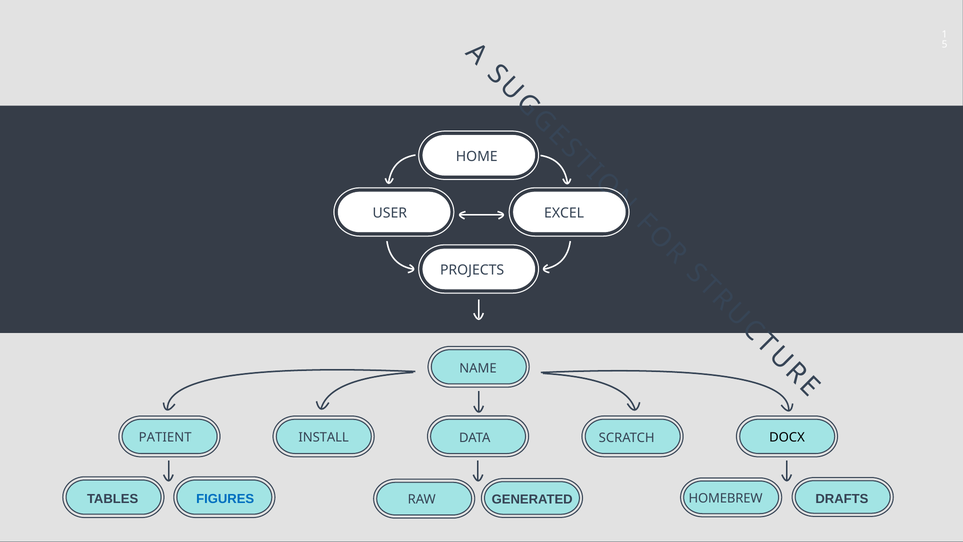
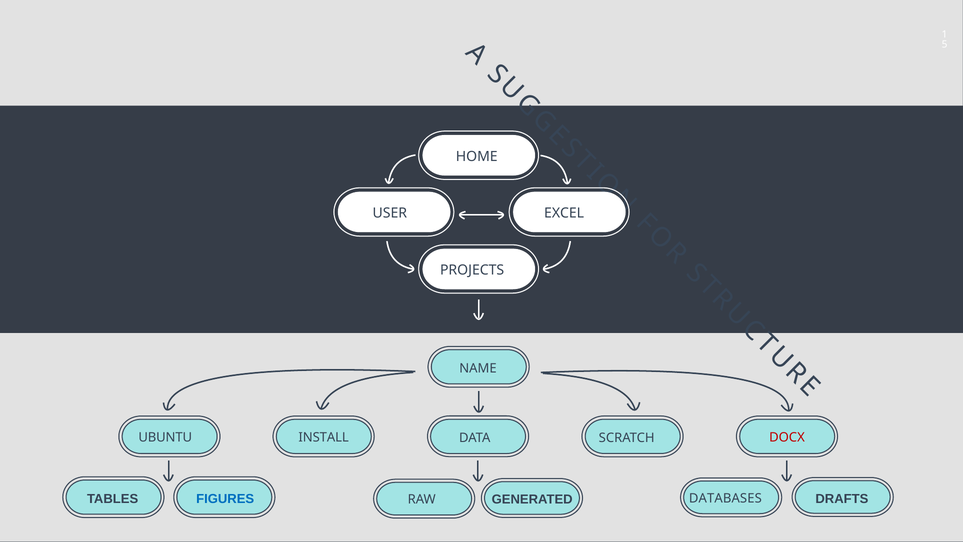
PATIENT: PATIENT -> UBUNTU (165, 437)
DOCX colour: black -> red (787, 437)
HOMEBREW: HOMEBREW -> DATABASES (725, 499)
